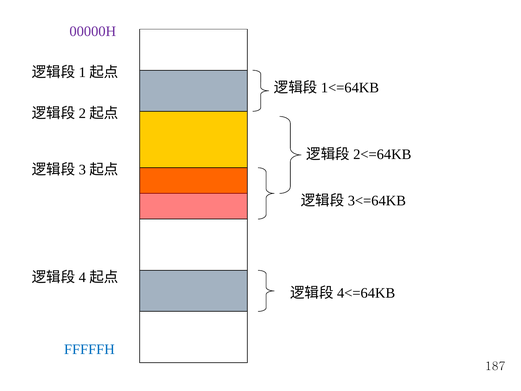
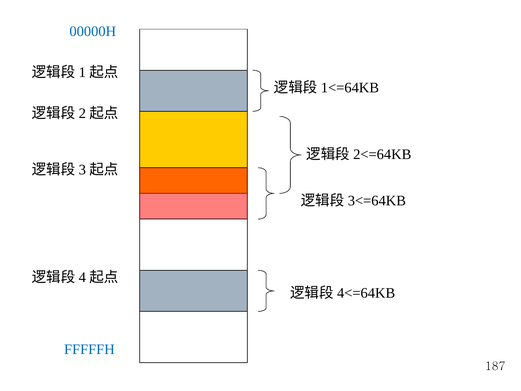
00000H colour: purple -> blue (93, 31)
